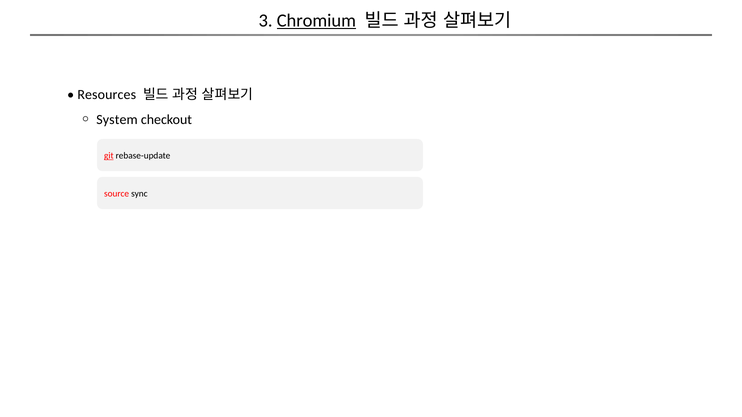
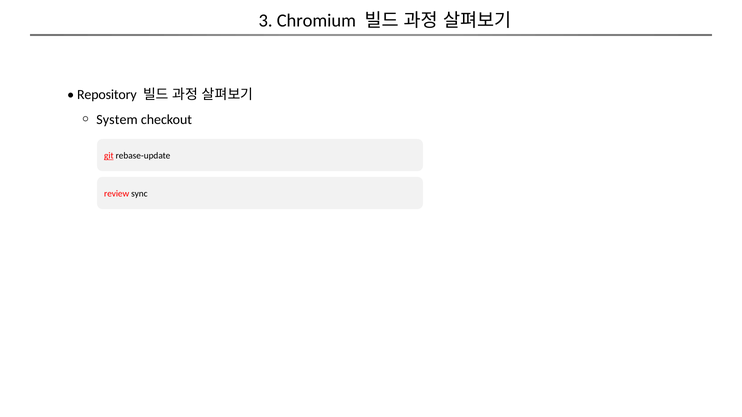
Chromium underline: present -> none (316, 21)
Resources: Resources -> Repository (107, 95)
source: source -> review (117, 194)
